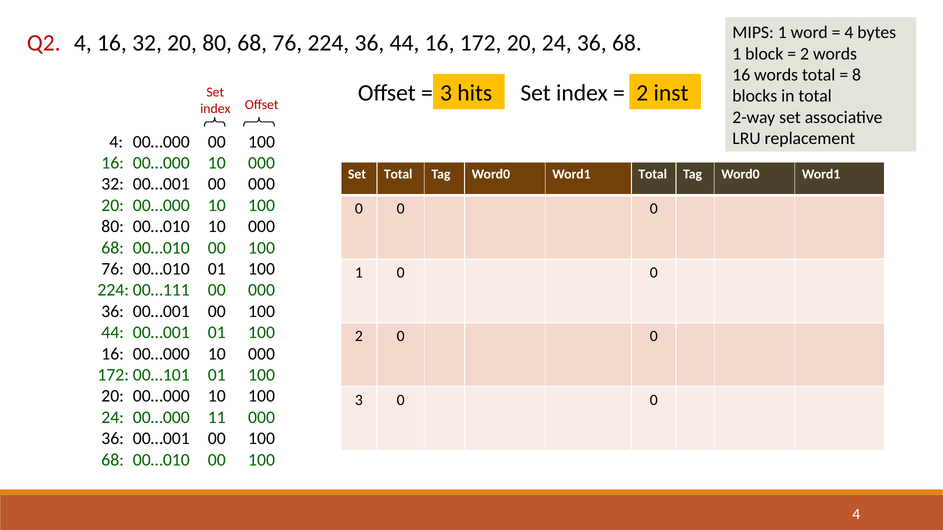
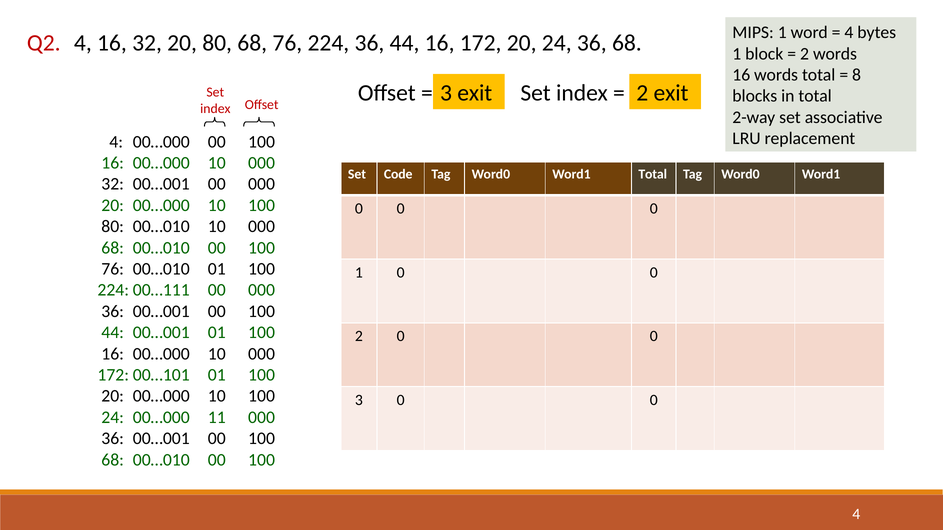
hits: hits -> exit (475, 93)
inst: inst -> exit (671, 93)
Set Total: Total -> Code (398, 174)
